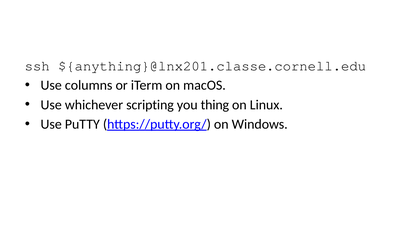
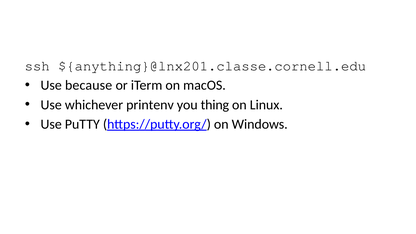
columns: columns -> because (89, 85)
scripting: scripting -> printenv (150, 105)
